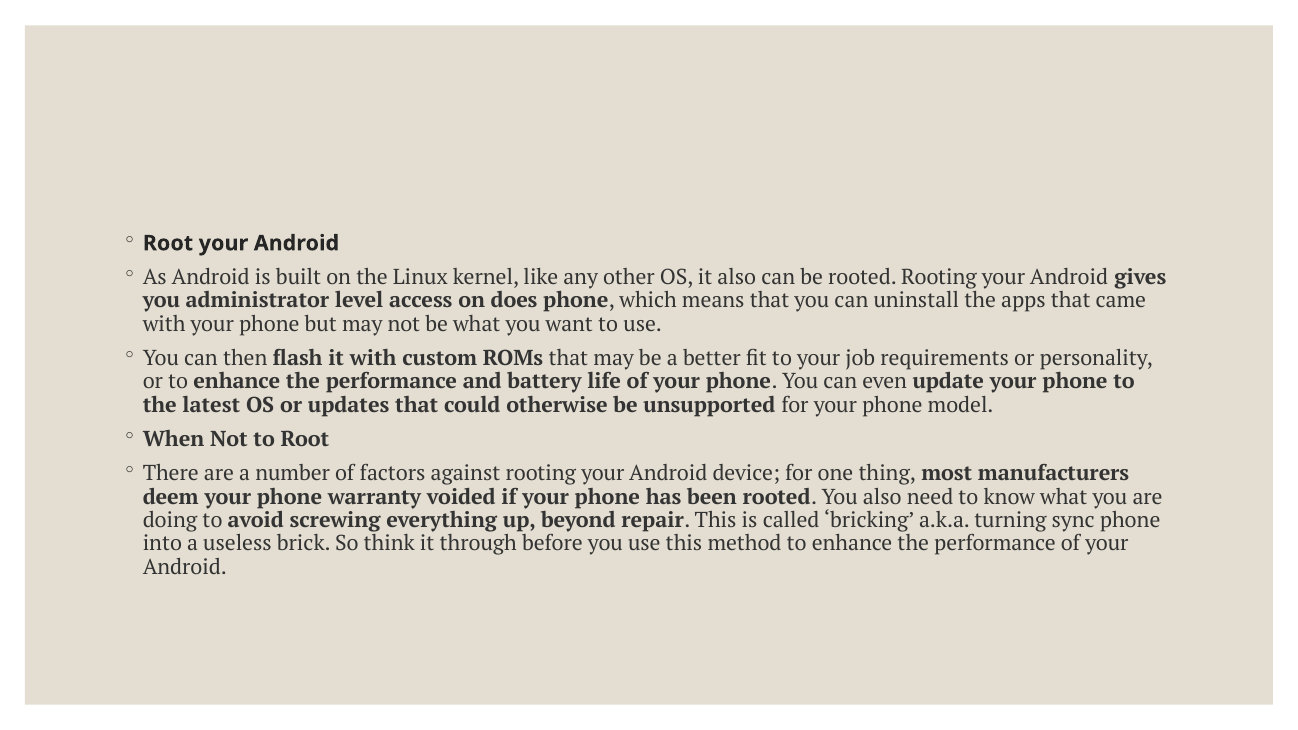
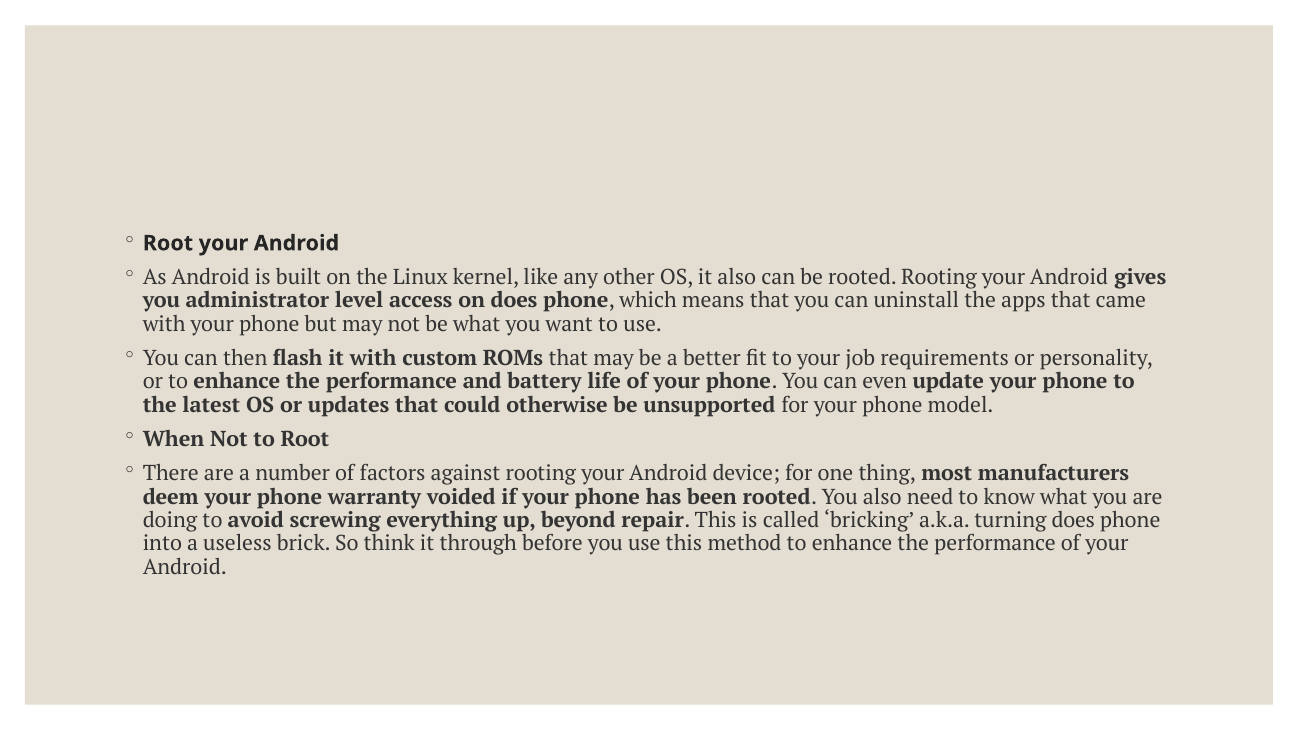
turning sync: sync -> does (1073, 521)
